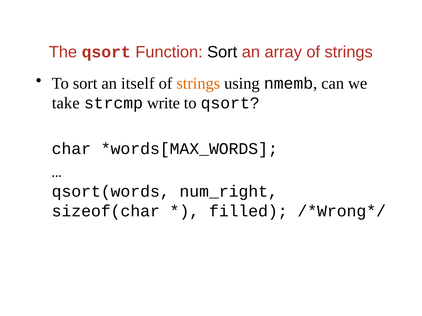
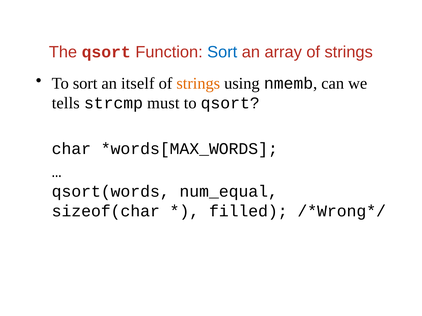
Sort colour: black -> blue (222, 52)
take: take -> tells (66, 103)
write: write -> must (163, 103)
num_right: num_right -> num_equal (229, 192)
